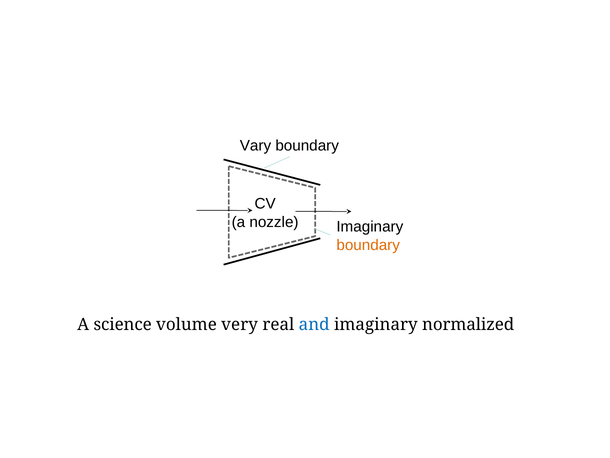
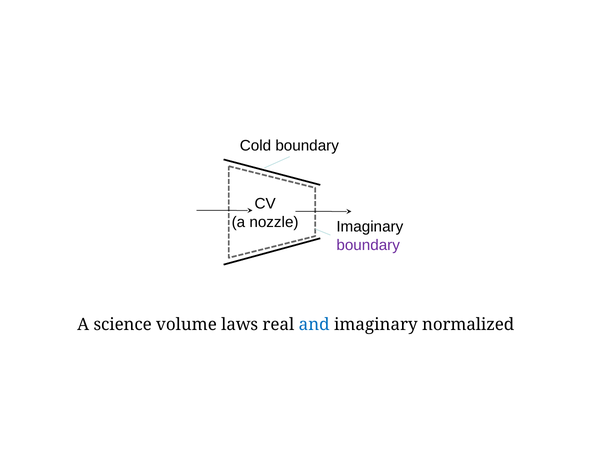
Vary: Vary -> Cold (256, 145)
boundary colour: orange -> purple (368, 245)
very: very -> laws (240, 324)
